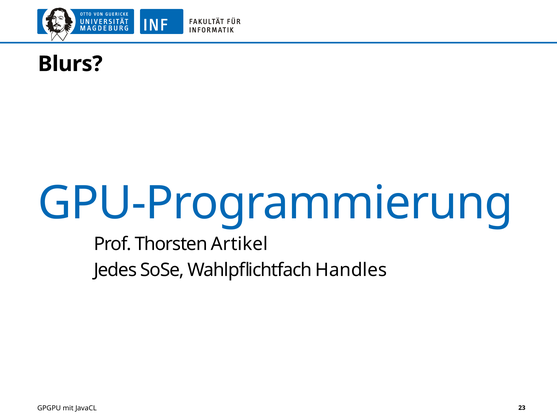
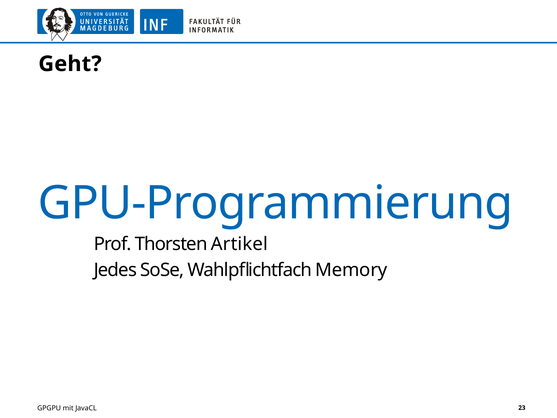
Blurs: Blurs -> Geht (70, 64)
Handles: Handles -> Memory (351, 270)
